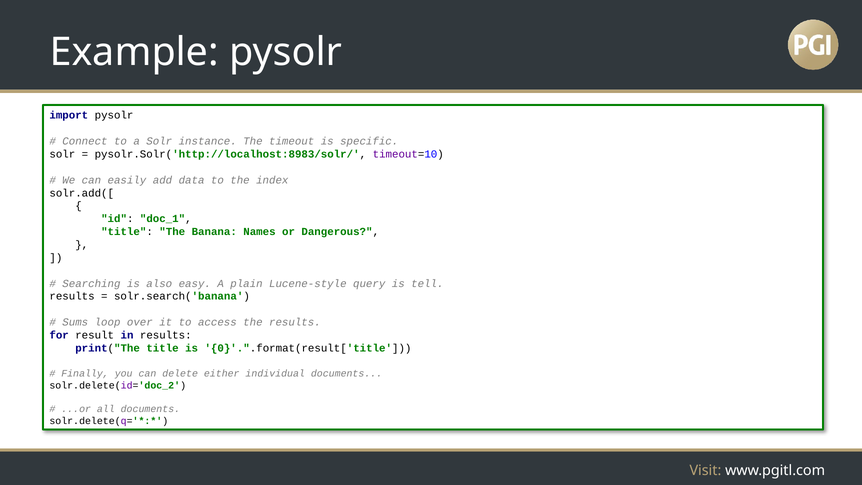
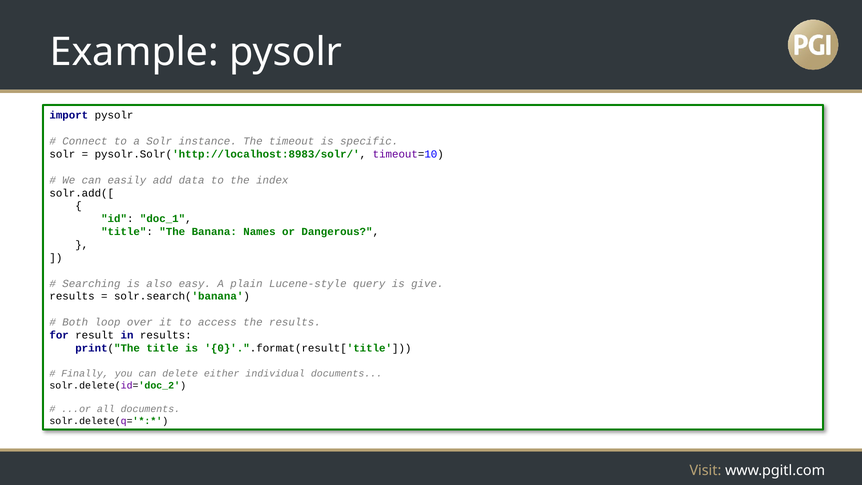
tell: tell -> give (427, 283)
Sums: Sums -> Both (75, 322)
